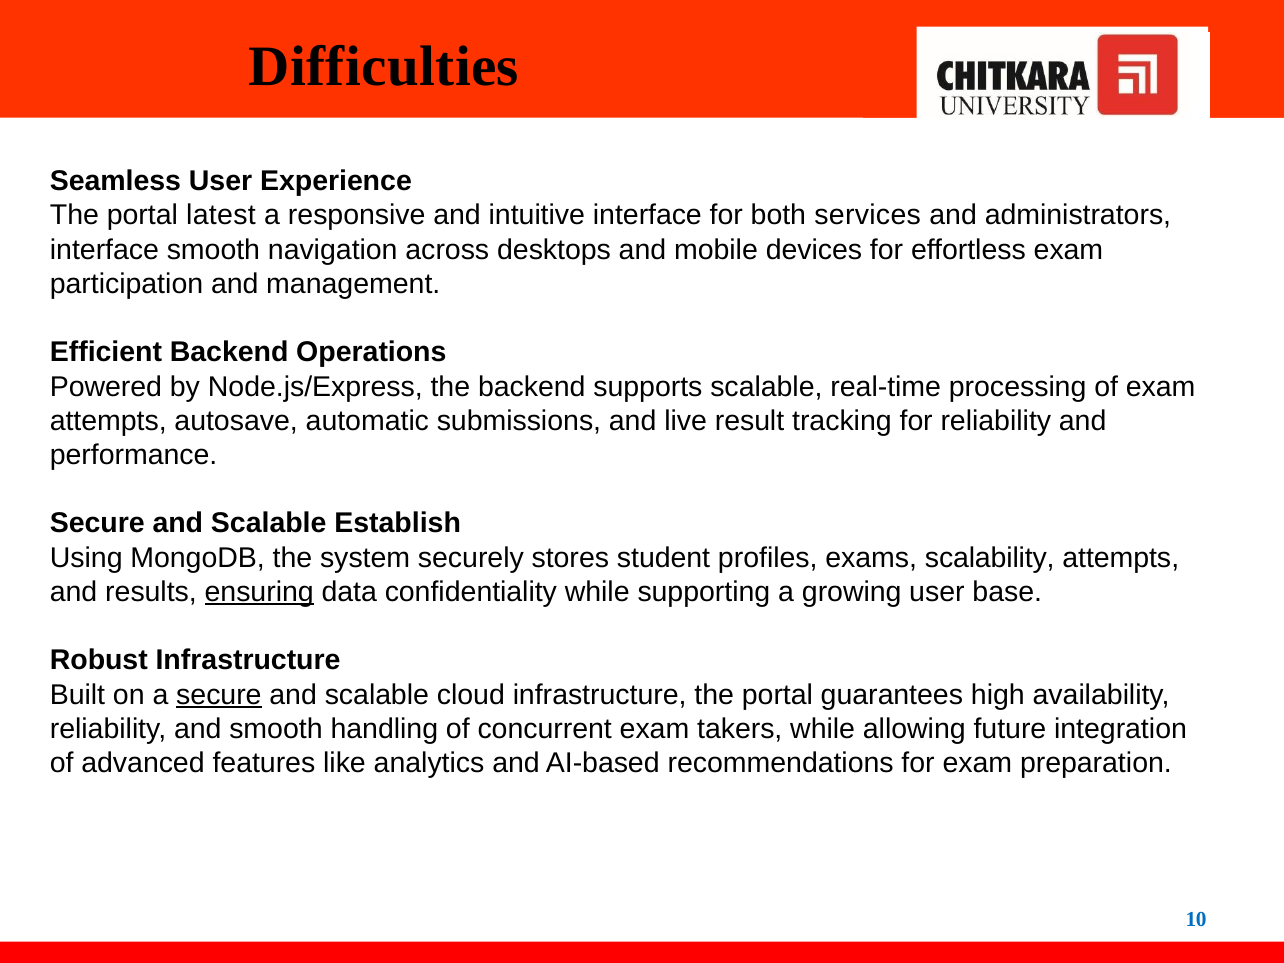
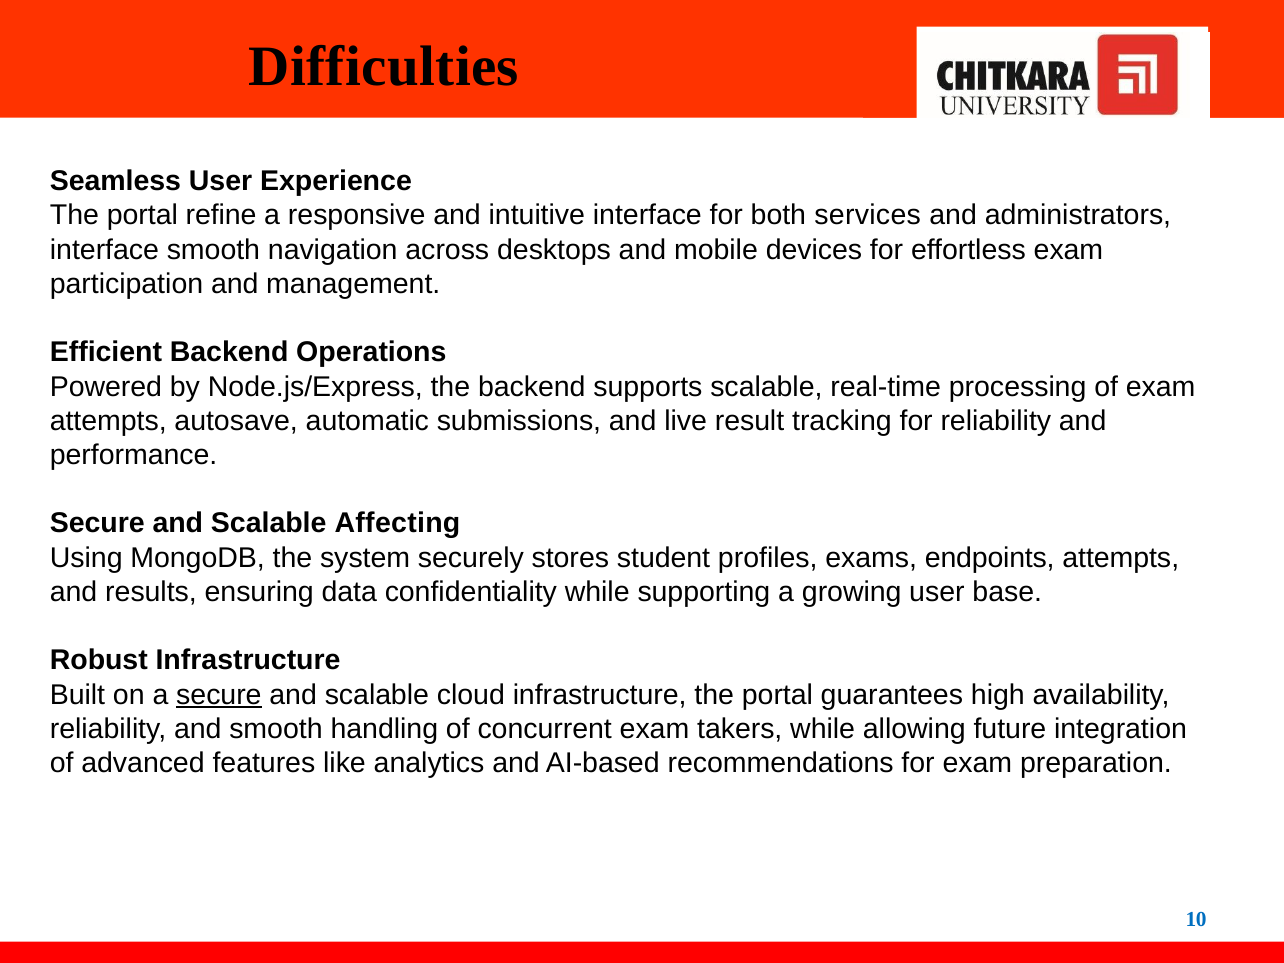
latest: latest -> refine (221, 216)
Establish: Establish -> Affecting (397, 524)
scalability: scalability -> endpoints (990, 558)
ensuring underline: present -> none (259, 592)
